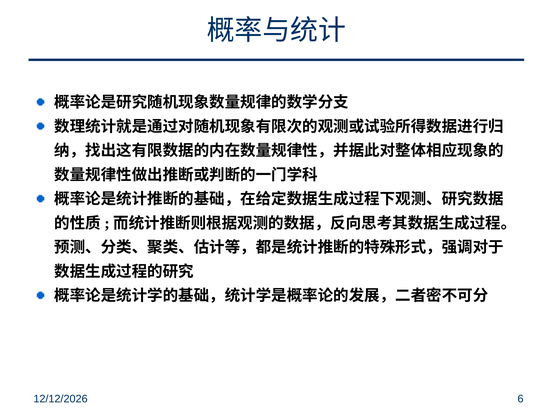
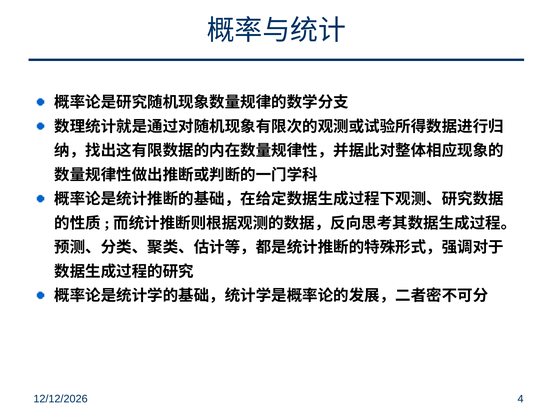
6: 6 -> 4 (521, 399)
